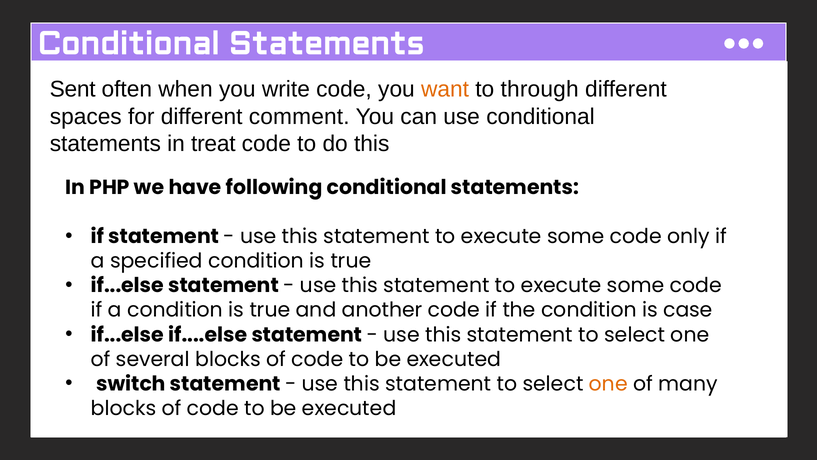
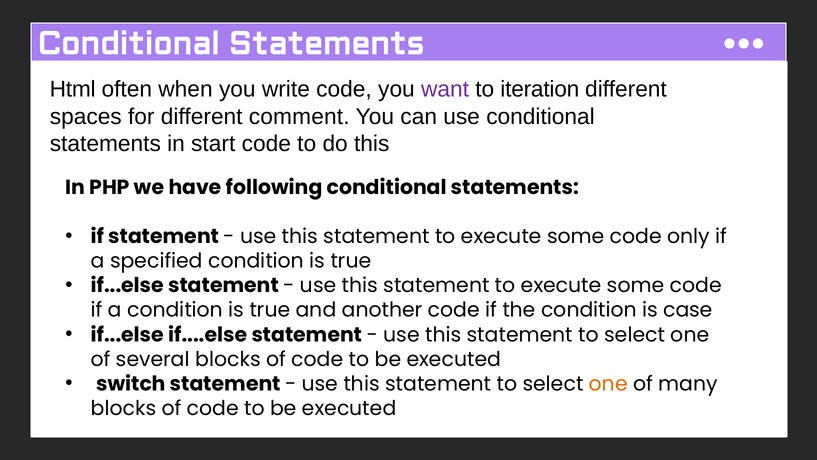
Sent: Sent -> Html (73, 89)
want colour: orange -> purple (445, 89)
through: through -> iteration (540, 89)
treat: treat -> start (213, 144)
